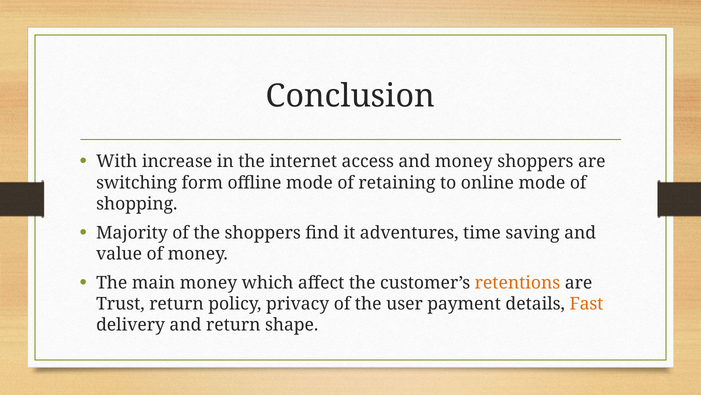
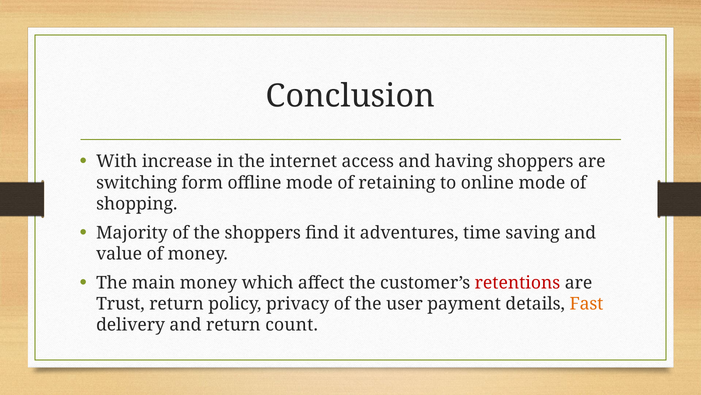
and money: money -> having (464, 161)
retentions colour: orange -> red (517, 282)
shape: shape -> count (292, 324)
